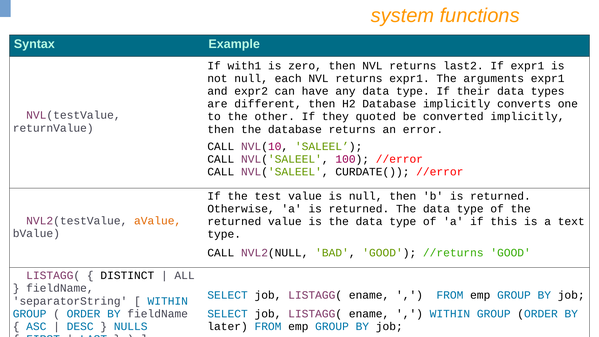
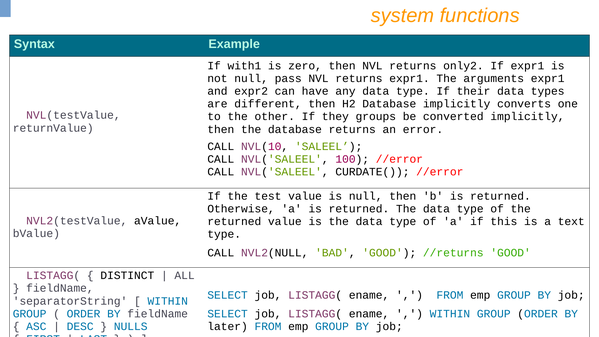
last2: last2 -> only2 (463, 66)
each: each -> pass (288, 78)
quoted: quoted -> groups (376, 117)
aValue colour: orange -> black (158, 221)
